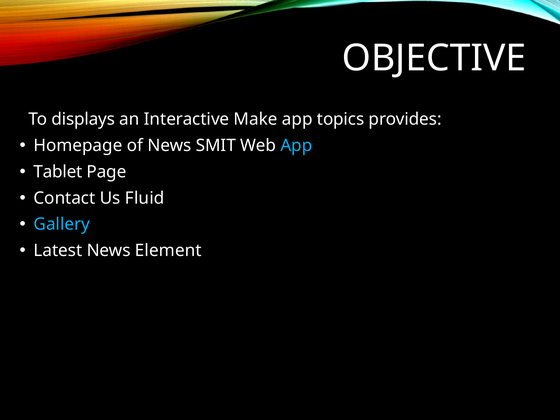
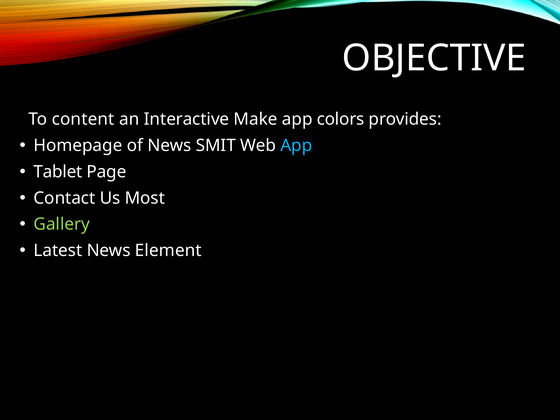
displays: displays -> content (83, 119)
topics: topics -> colors (341, 119)
Fluid: Fluid -> Most (145, 198)
Gallery colour: light blue -> light green (62, 224)
